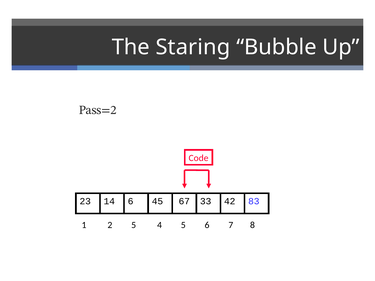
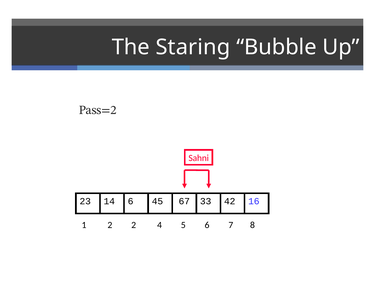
Code: Code -> Sahni (199, 158)
83: 83 -> 16 (254, 201)
2 5: 5 -> 2 (134, 225)
